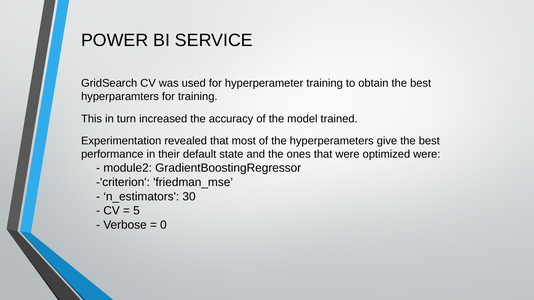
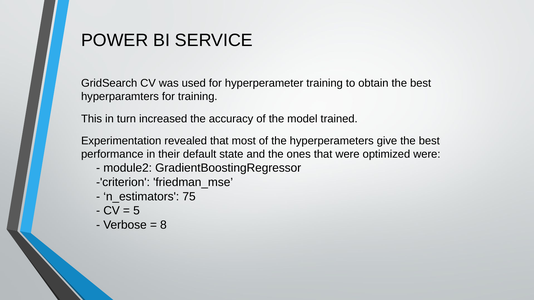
30: 30 -> 75 (189, 197)
0: 0 -> 8 (163, 225)
